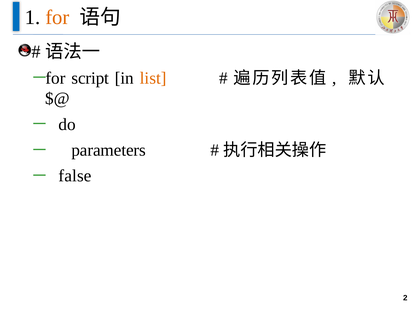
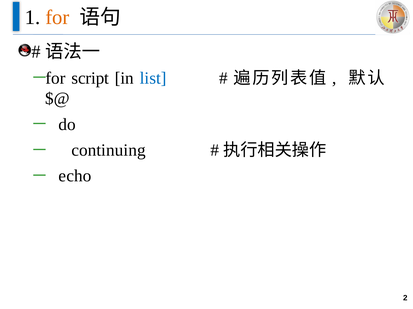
list colour: orange -> blue (153, 78)
parameters: parameters -> continuing (109, 151)
false: false -> echo (75, 176)
